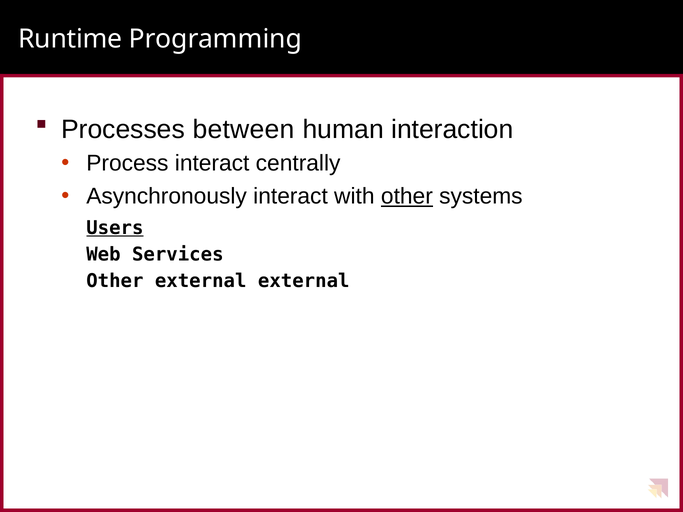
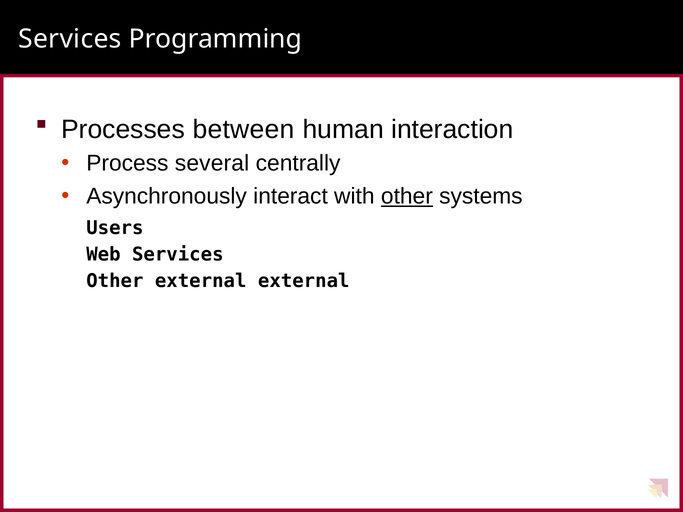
Runtime: Runtime -> Services (70, 39)
Process interact: interact -> several (212, 163)
Users underline: present -> none (115, 228)
